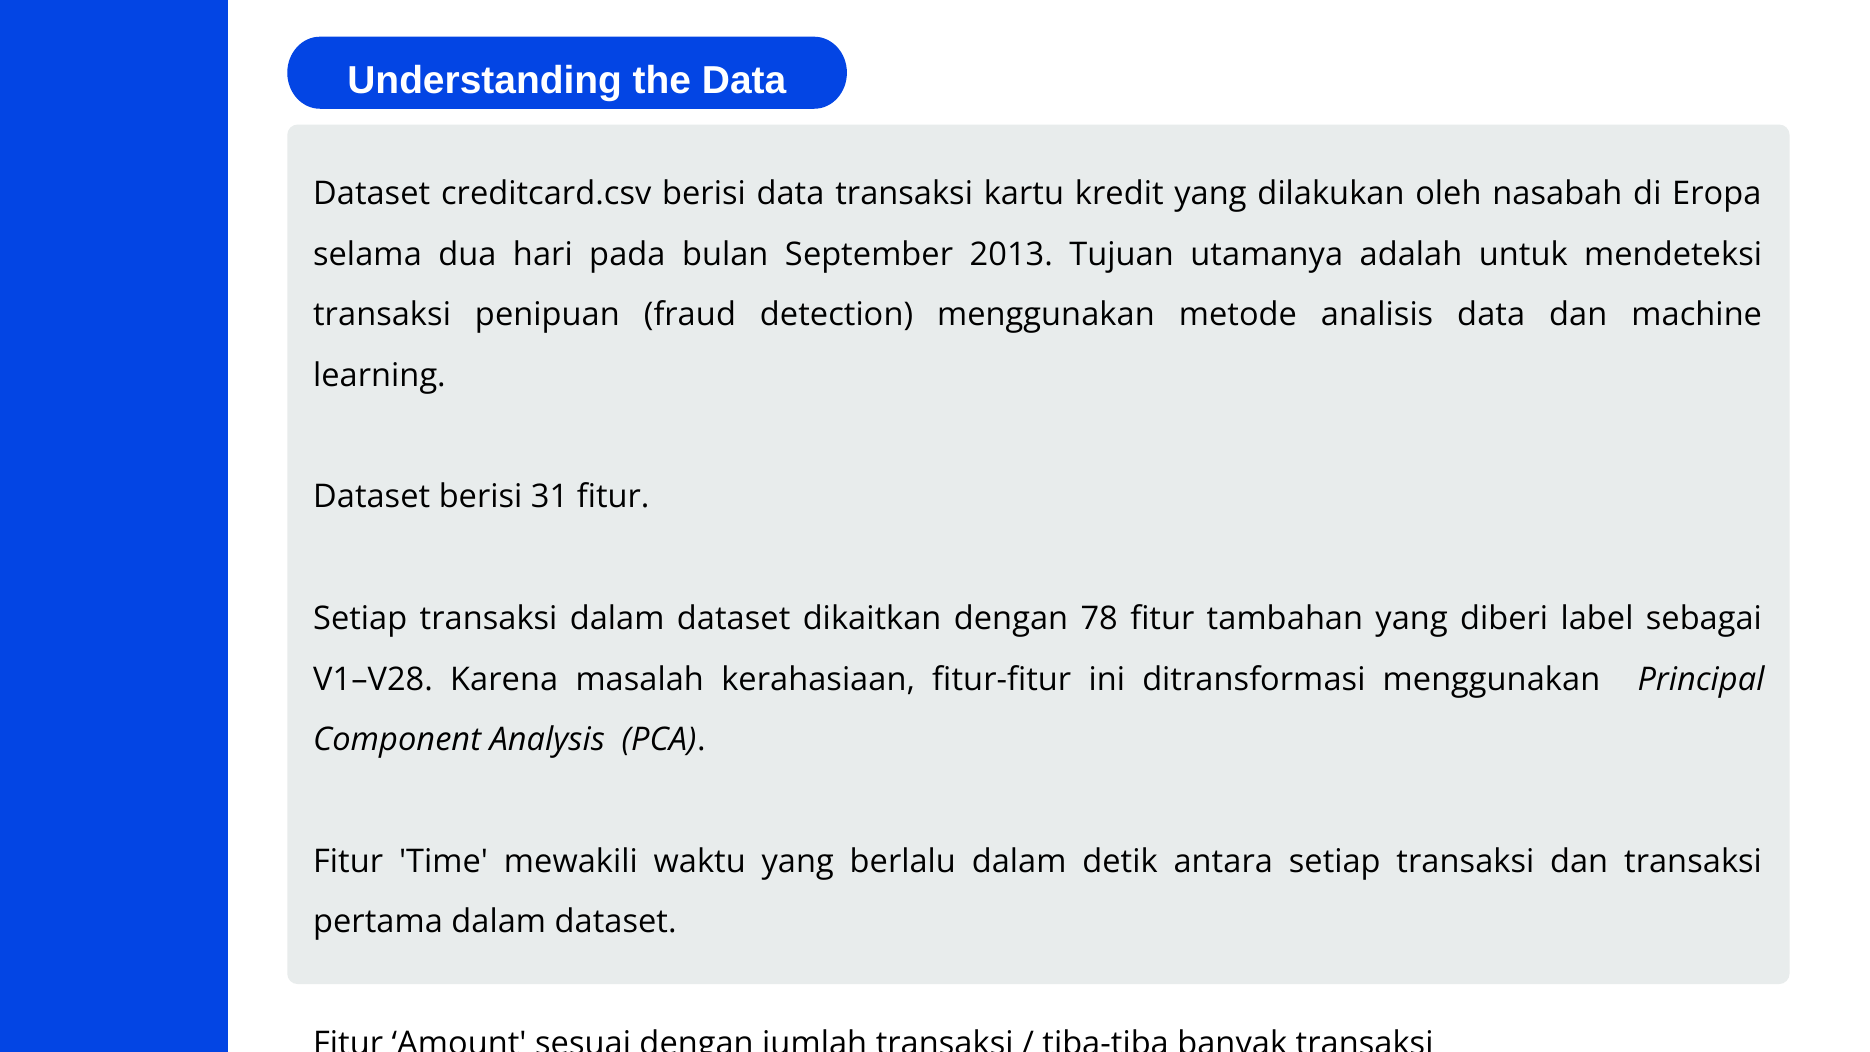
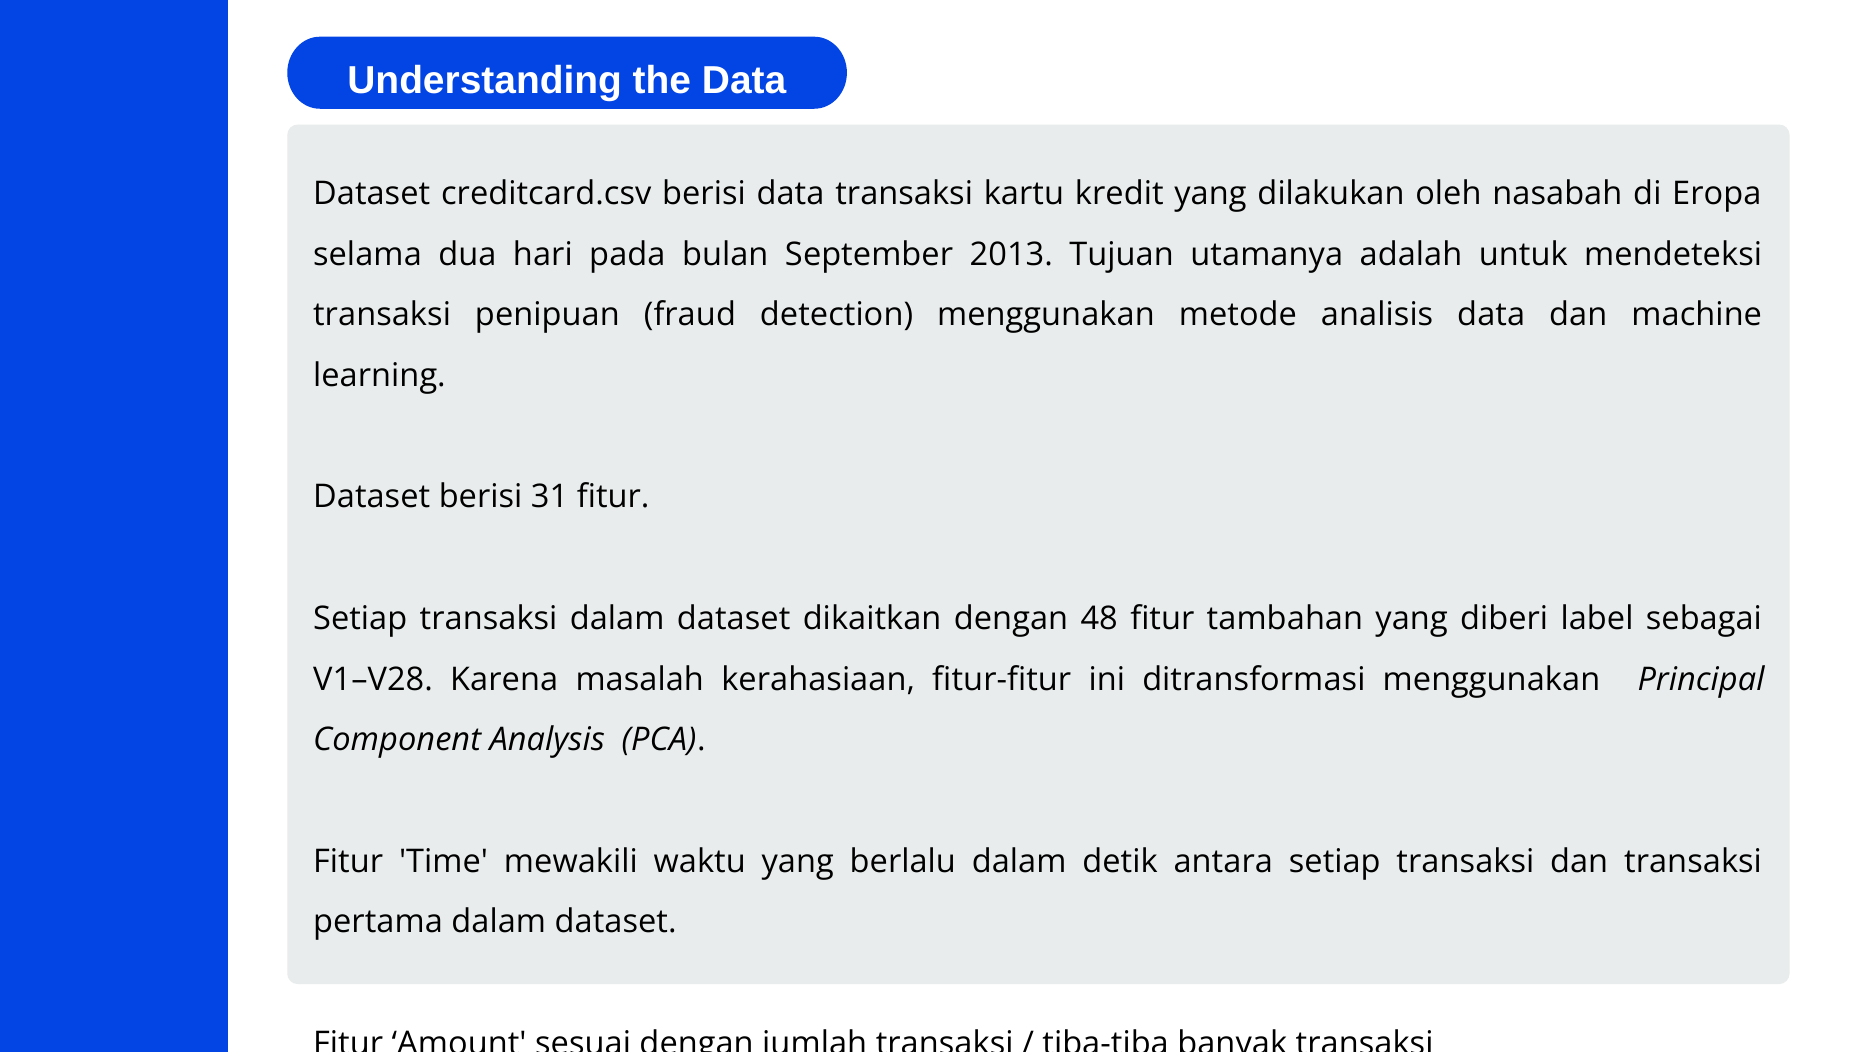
78: 78 -> 48 (1099, 619)
